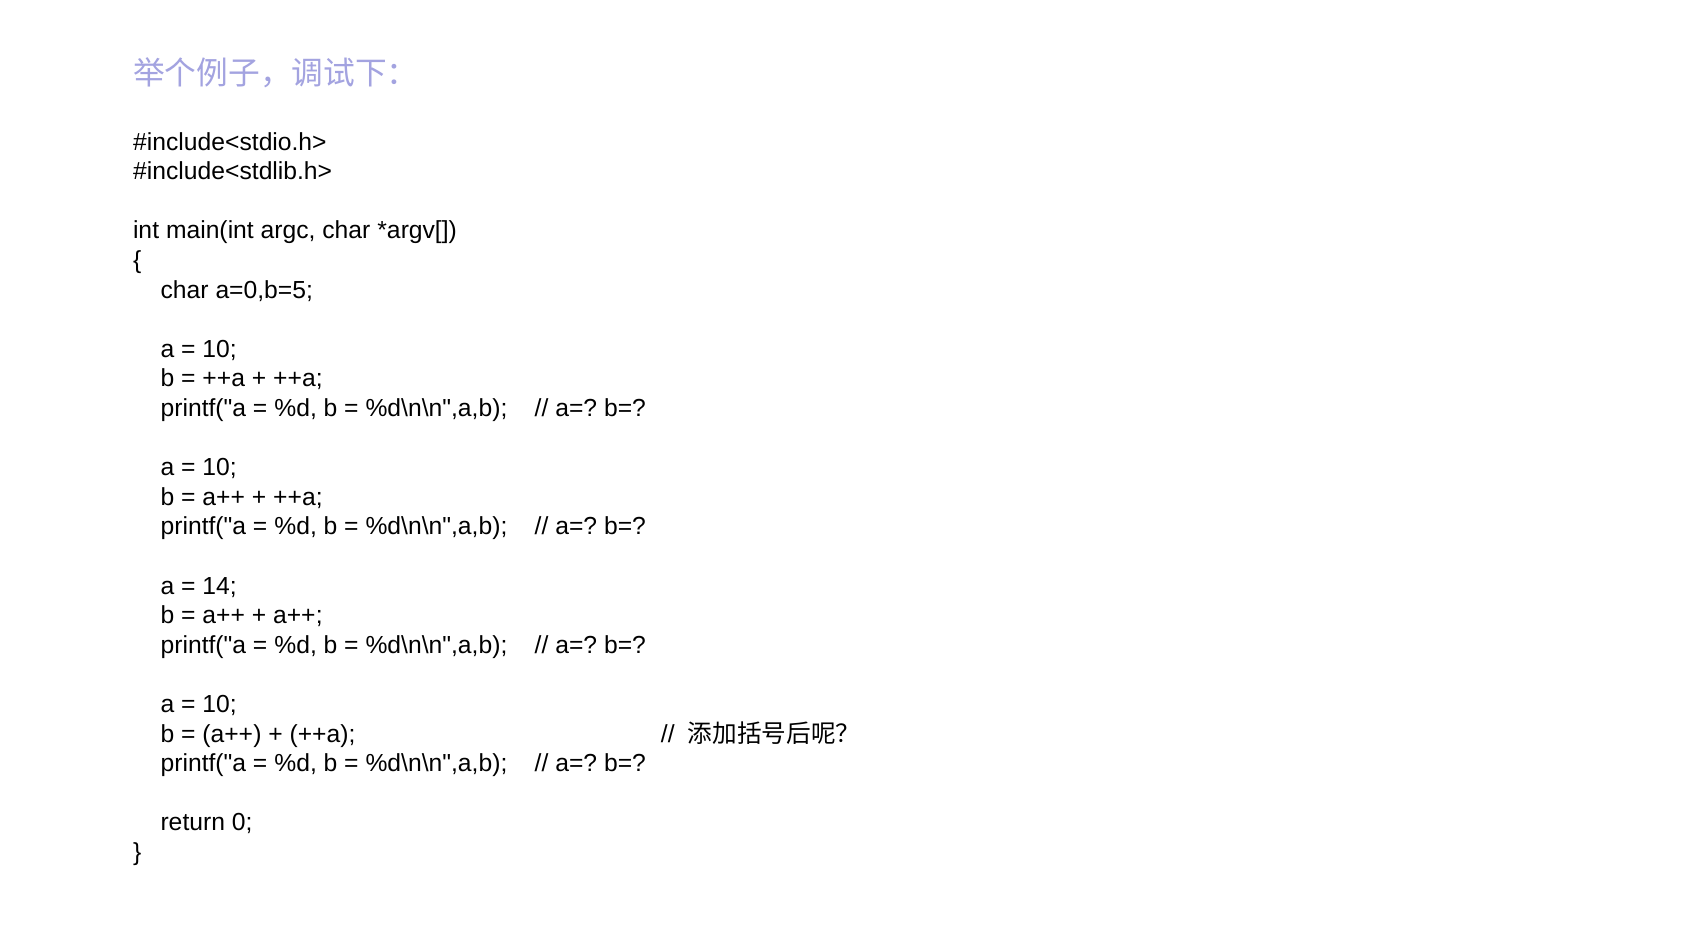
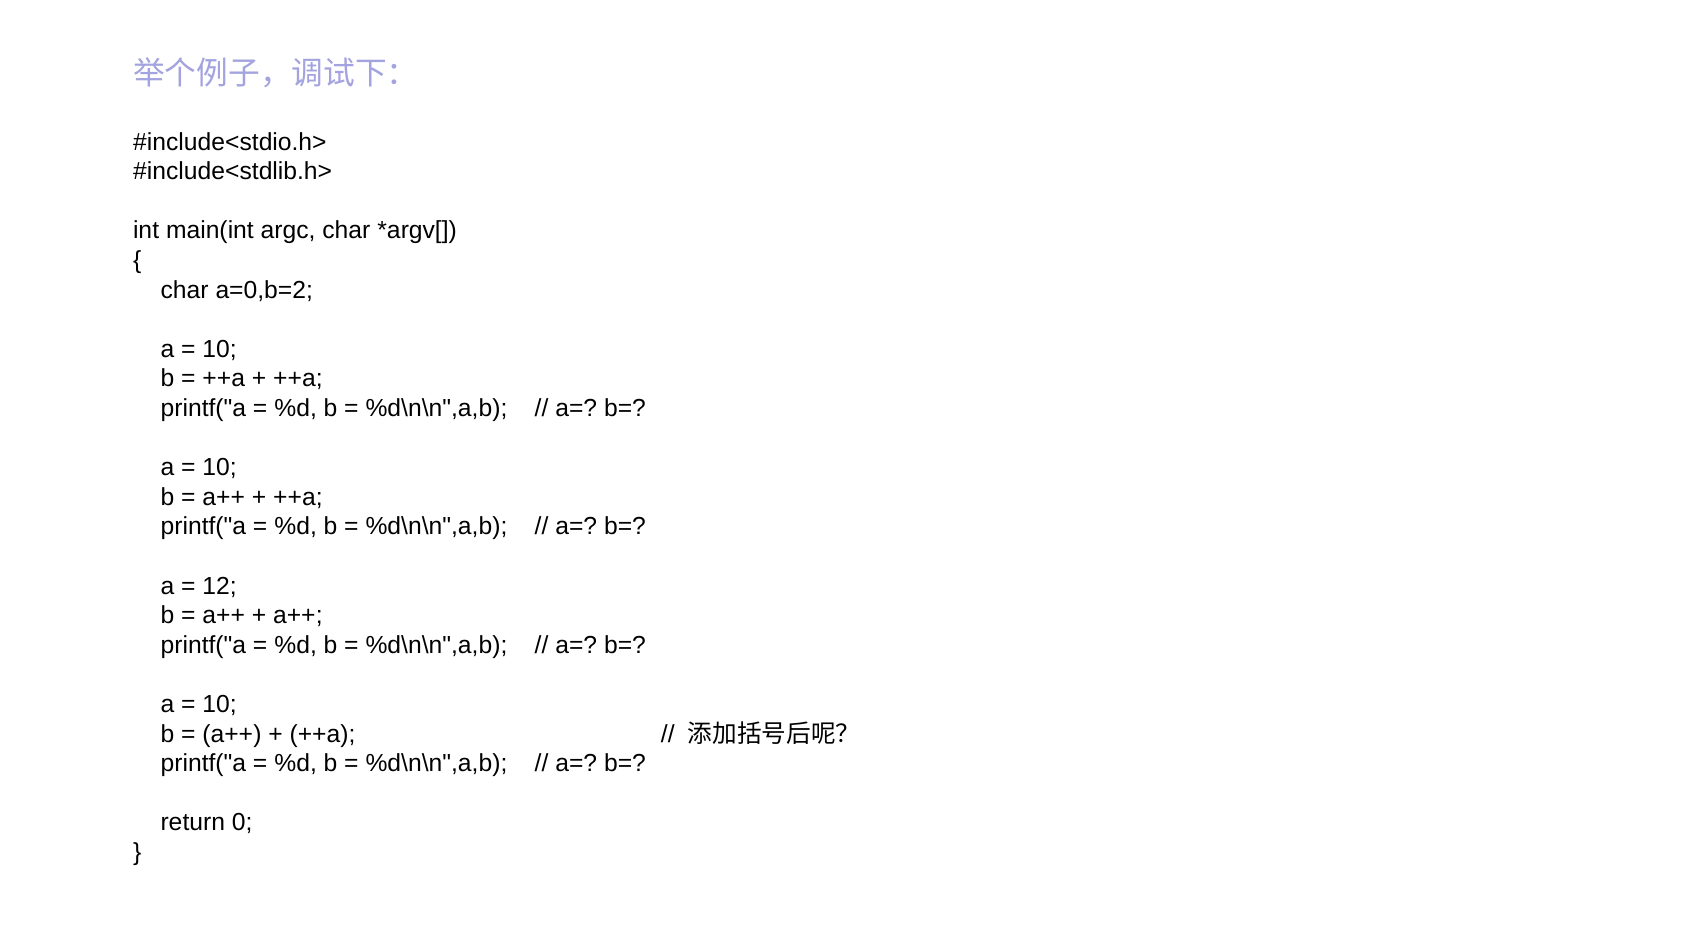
a=0,b=5: a=0,b=5 -> a=0,b=2 (264, 290)
14: 14 -> 12 (220, 586)
